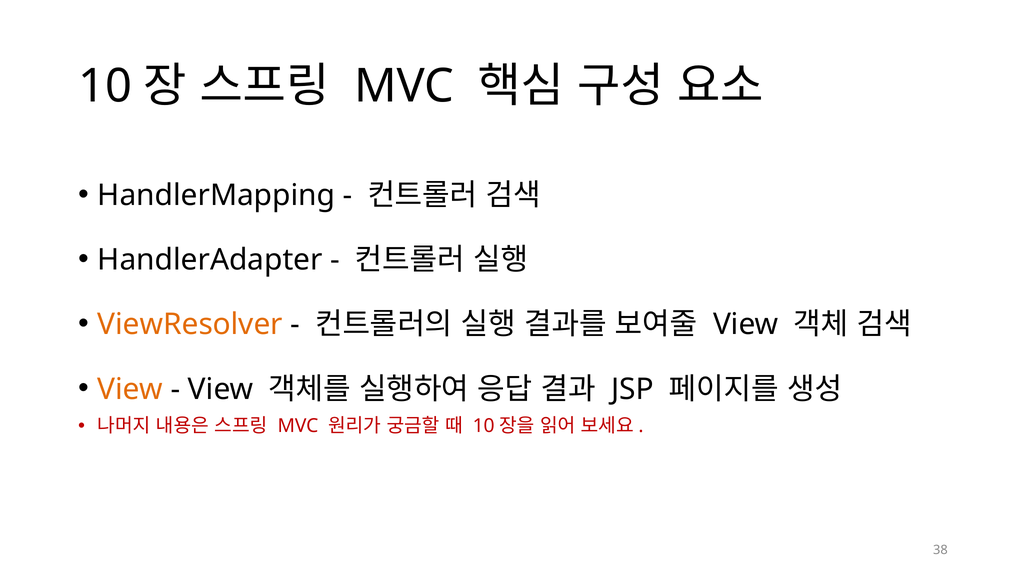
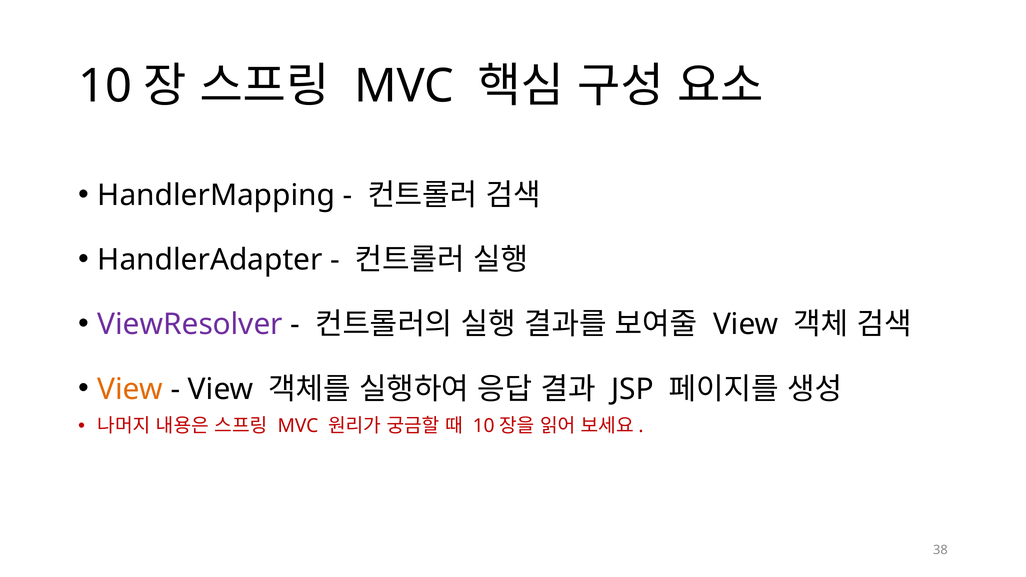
ViewResolver colour: orange -> purple (190, 325)
